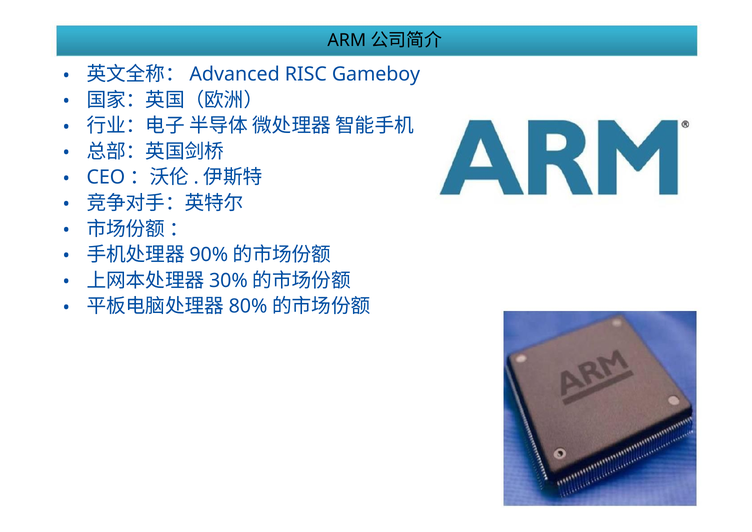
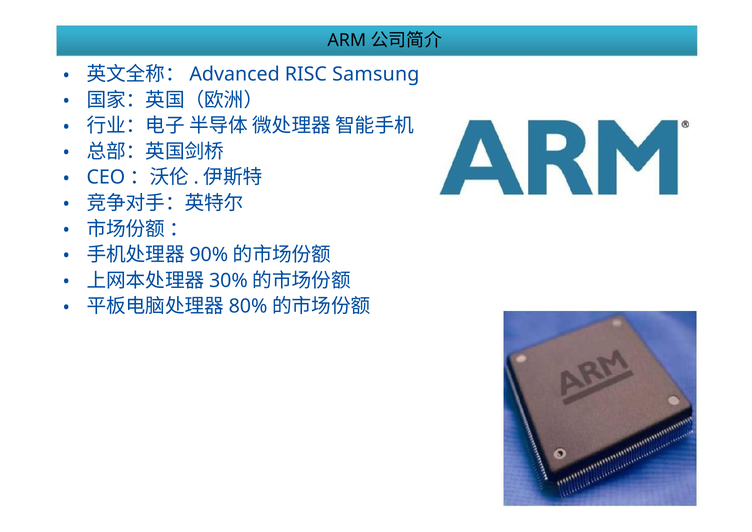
Gameboy: Gameboy -> Samsung (376, 74)
